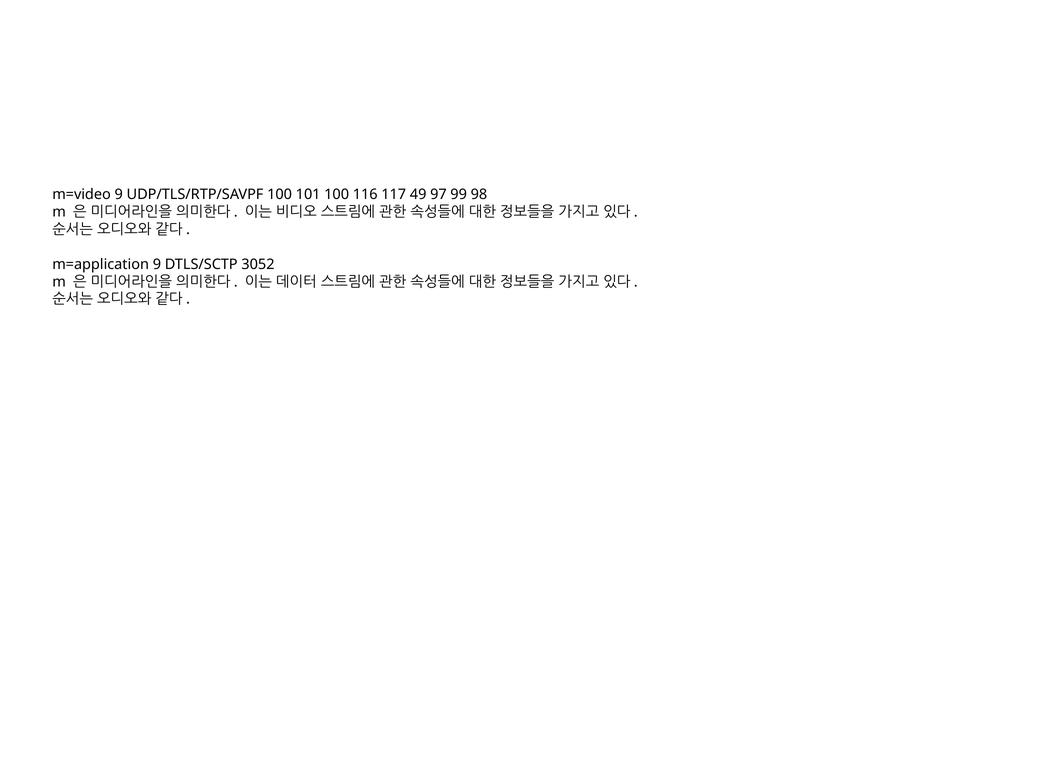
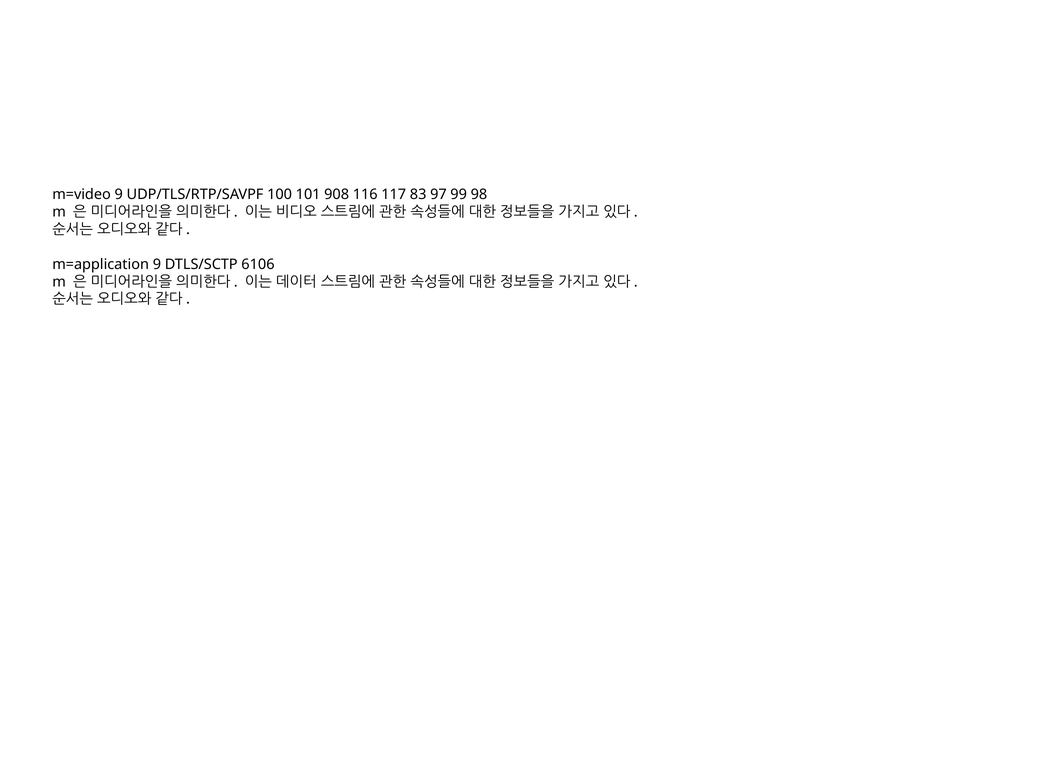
101 100: 100 -> 908 (337, 194)
49: 49 -> 83 (418, 194)
3052: 3052 -> 6106 (258, 264)
